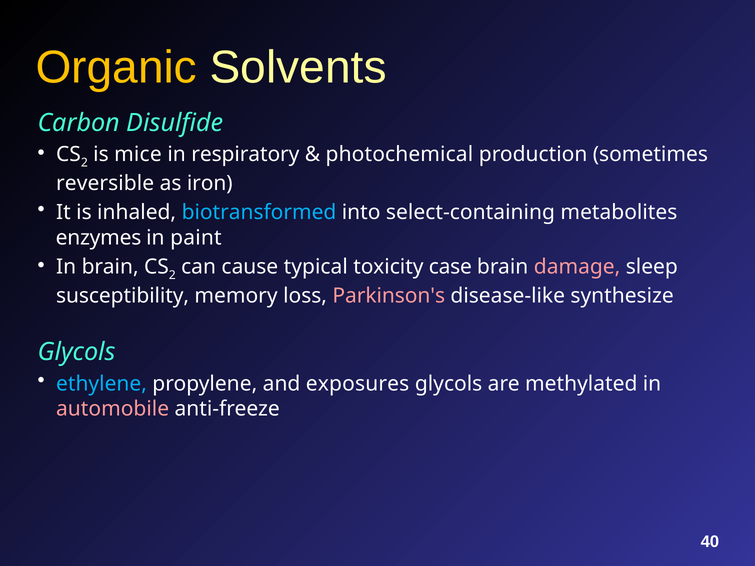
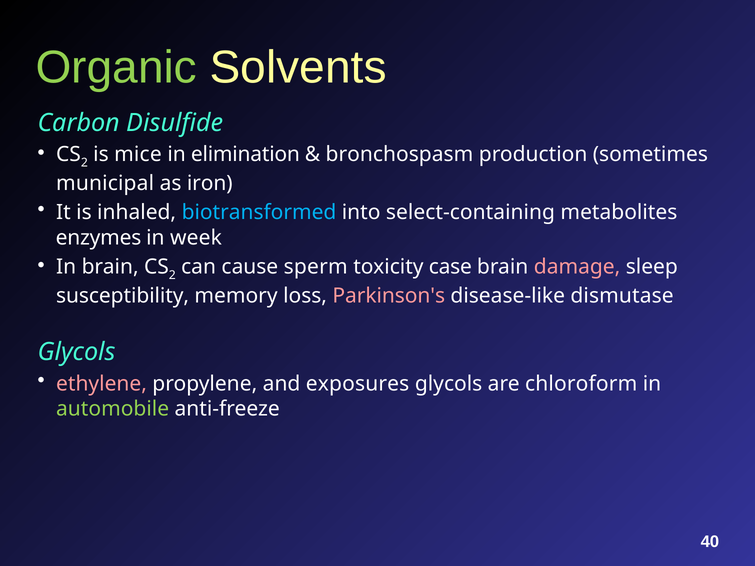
Organic colour: yellow -> light green (116, 68)
respiratory: respiratory -> elimination (245, 155)
photochemical: photochemical -> bronchospasm (399, 155)
reversible: reversible -> municipal (105, 183)
paint: paint -> week (196, 238)
typical: typical -> sperm (316, 267)
synthesize: synthesize -> dismutase (622, 296)
ethylene colour: light blue -> pink (102, 384)
methylated: methylated -> chloroform (581, 384)
automobile colour: pink -> light green (113, 409)
